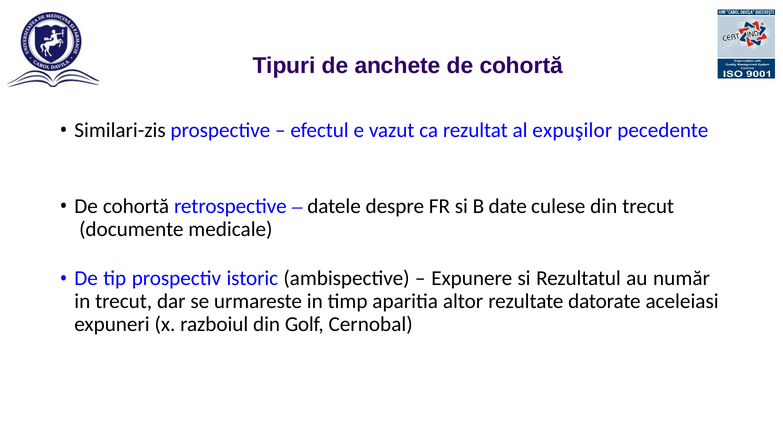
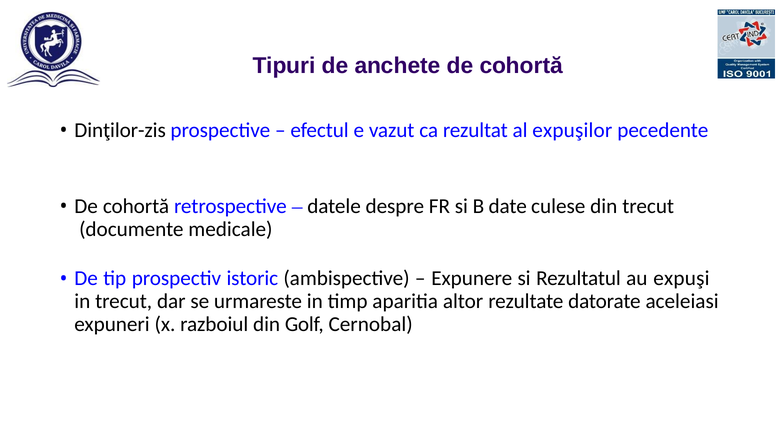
Similari-zis: Similari-zis -> Dinţilor-zis (120, 131)
număr: număr -> expuşi (681, 279)
